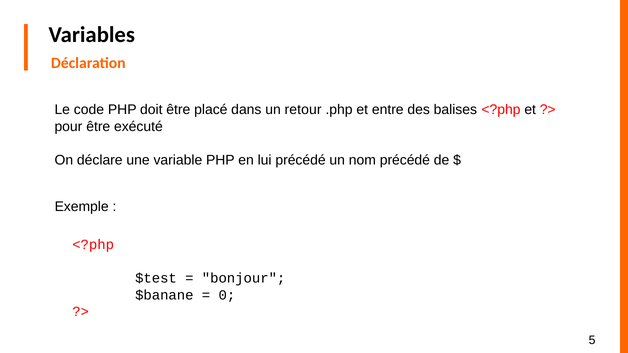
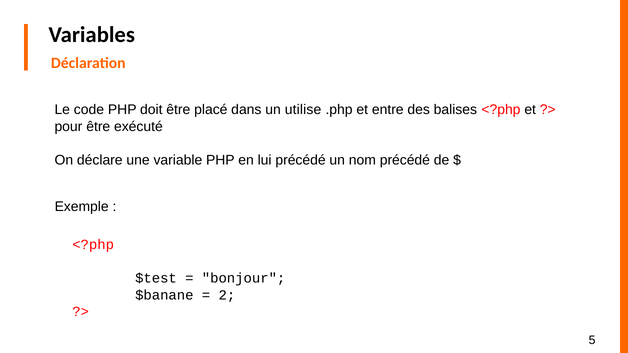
retour: retour -> utilise (303, 110)
0: 0 -> 2 (227, 295)
